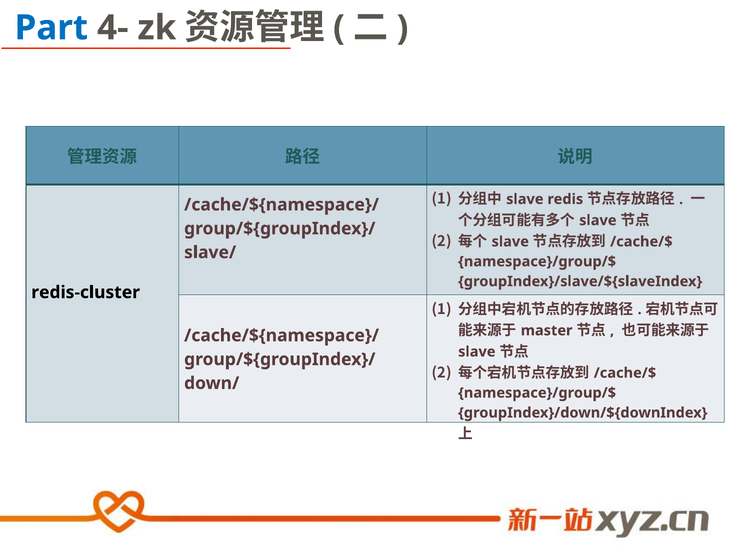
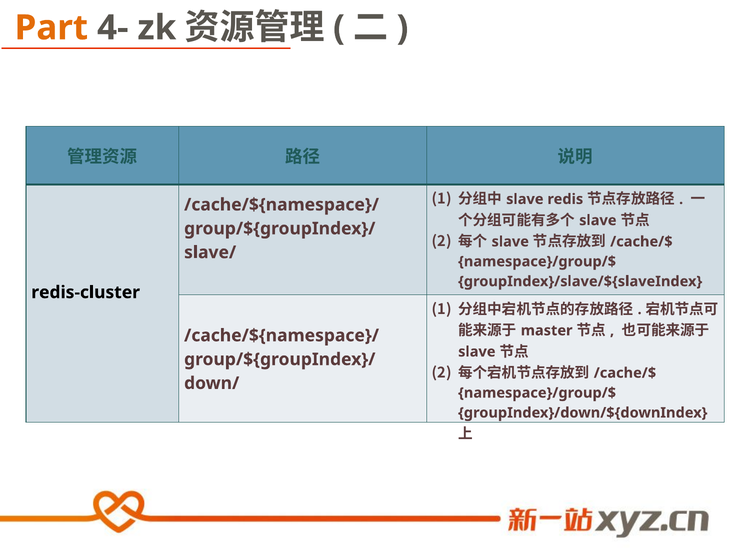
Part colour: blue -> orange (51, 28)
